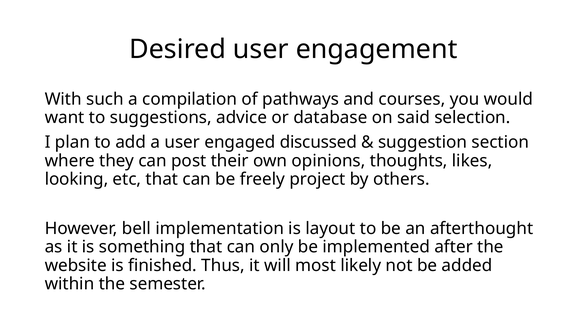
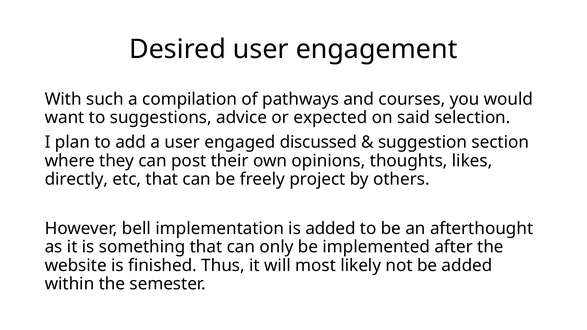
database: database -> expected (330, 118)
looking: looking -> directly (76, 179)
is layout: layout -> added (330, 229)
